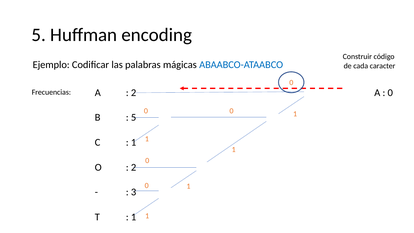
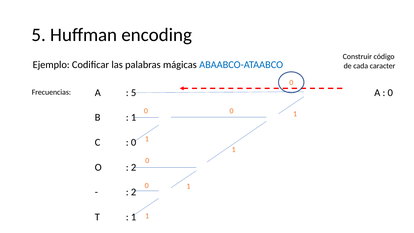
2: 2 -> 5 (134, 93)
5: 5 -> 1 (134, 118)
1: 1 -> 0 (134, 142)
3: 3 -> 2 (134, 192)
